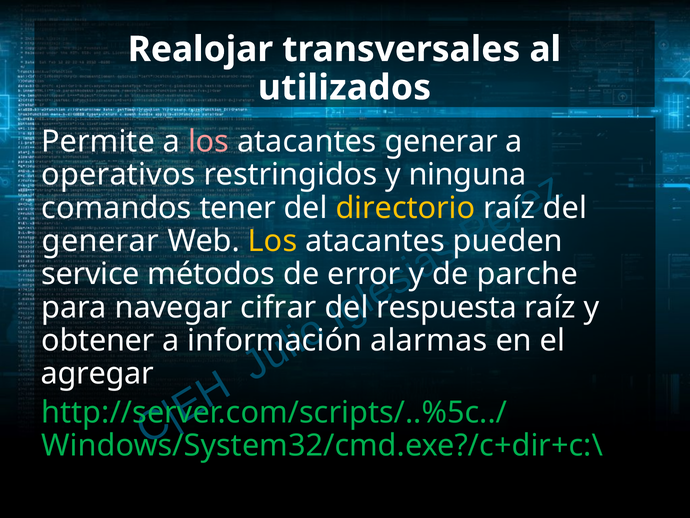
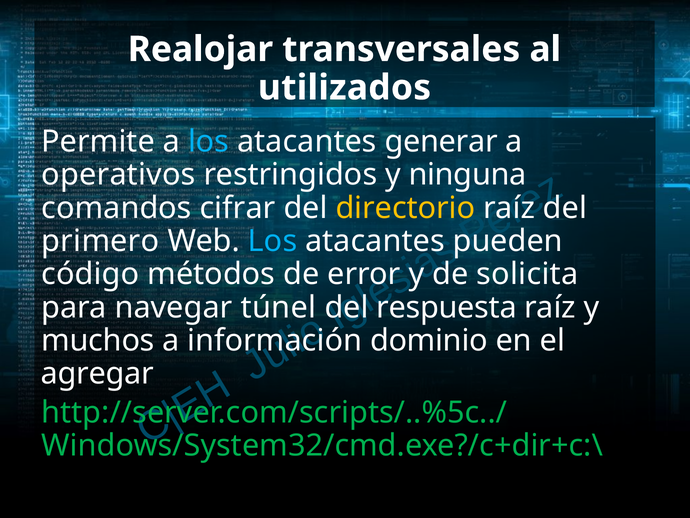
los colour: pink -> light blue (209, 141)
tener: tener -> cifrar (238, 208)
generar: generar -> primero (100, 241)
Los colour: yellow -> light blue (273, 241)
service: service -> código (90, 274)
parche: parche -> solicita (527, 274)
cifrar: cifrar -> túnel (278, 307)
obtener: obtener -> muchos (98, 340)
alarmas: alarmas -> dominio (429, 340)
